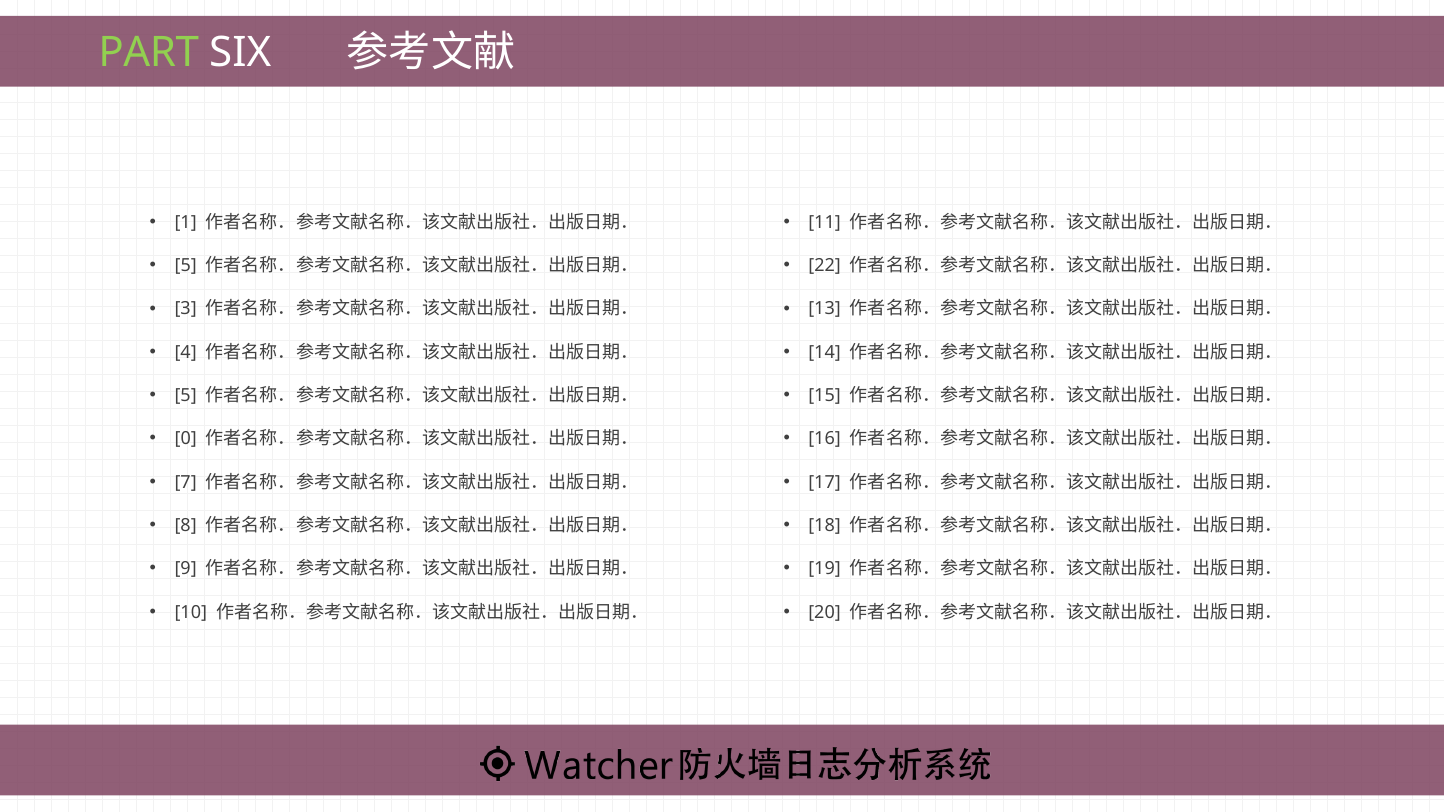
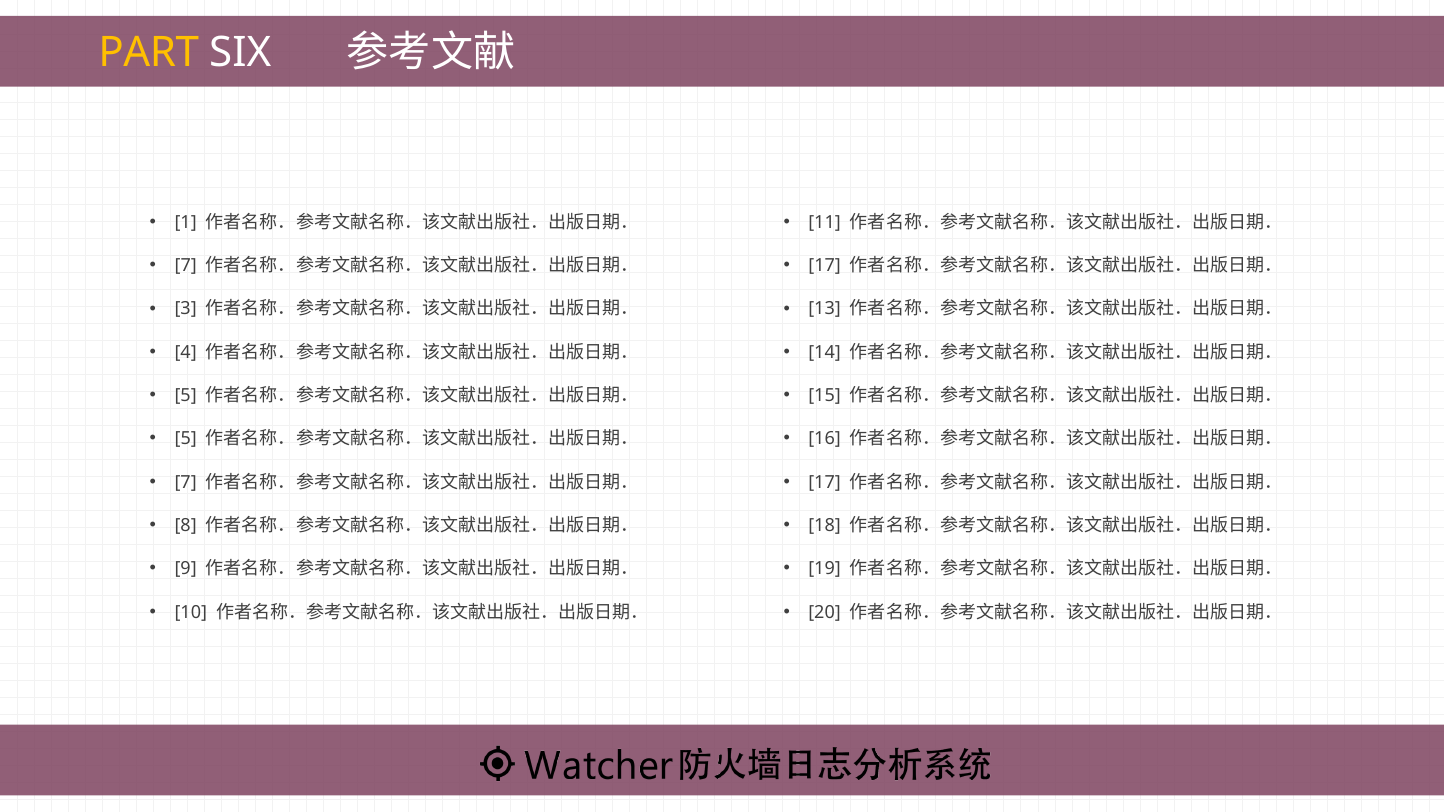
PART colour: light green -> yellow (149, 53)
5: 5 -> 7 (186, 266)
22: 22 -> 17 (825, 266)
0: 0 -> 5 (186, 439)
